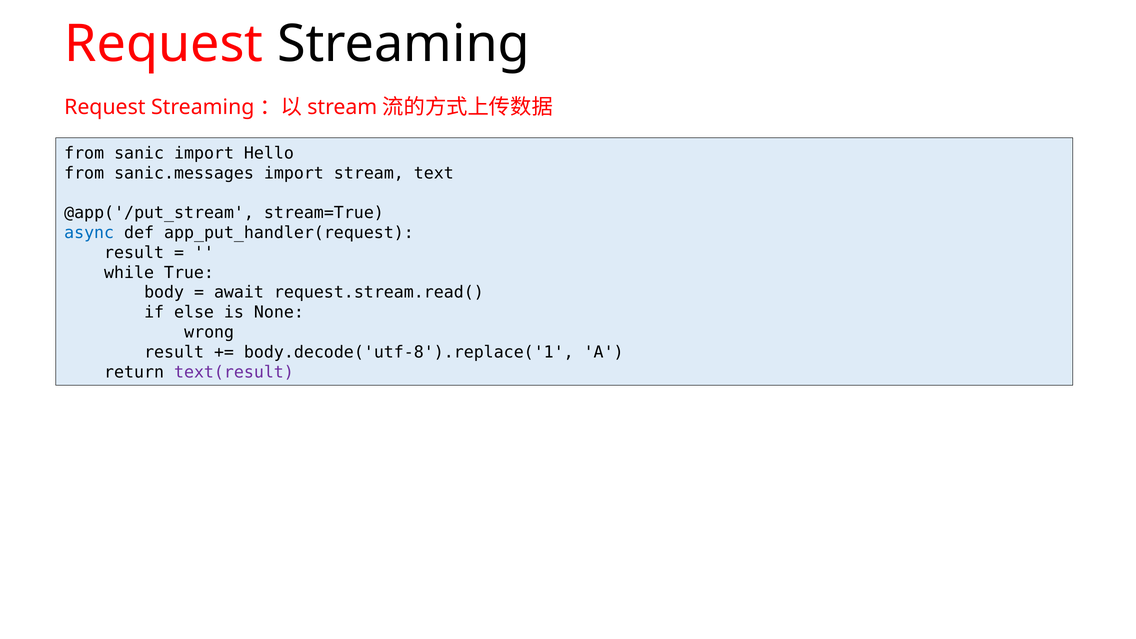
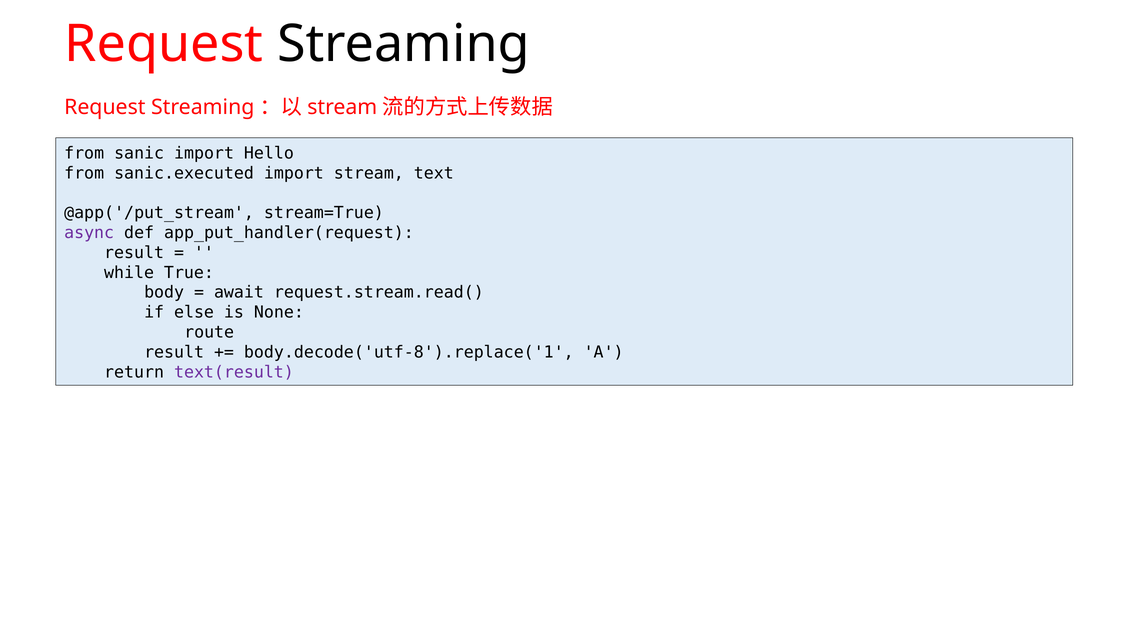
sanic.messages: sanic.messages -> sanic.executed (184, 173)
async colour: blue -> purple (89, 233)
wrong: wrong -> route (209, 332)
